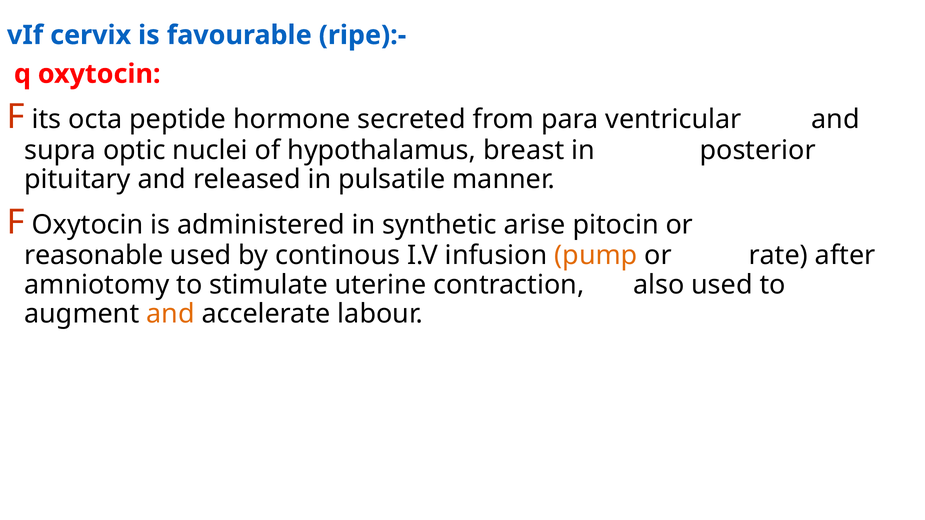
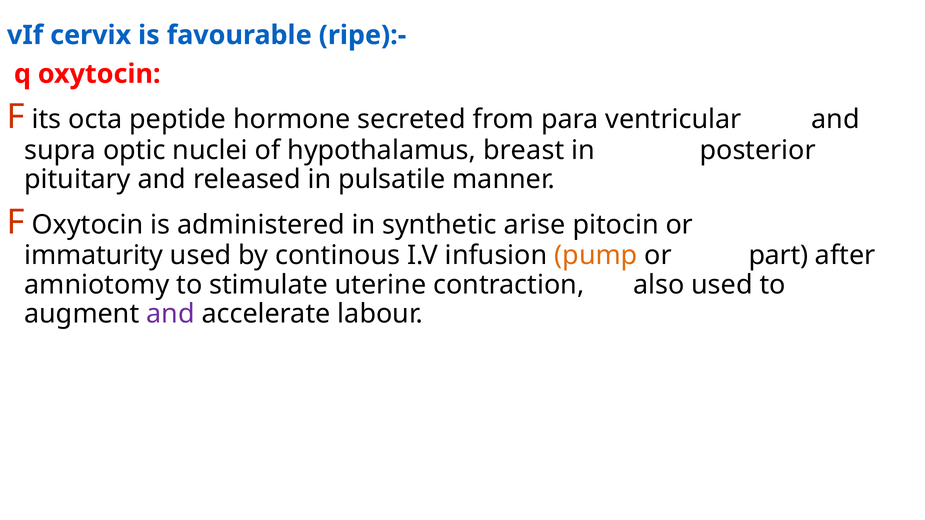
reasonable: reasonable -> immaturity (94, 256)
rate: rate -> part (778, 256)
and colour: orange -> purple (170, 314)
